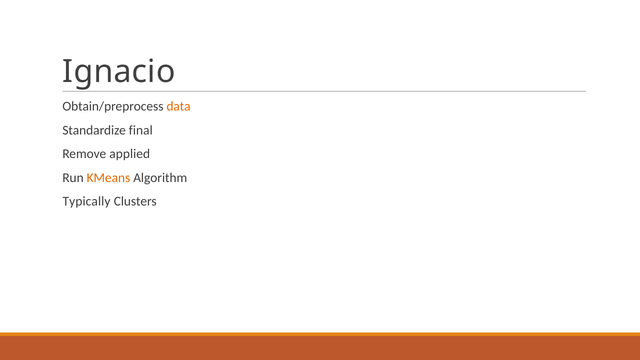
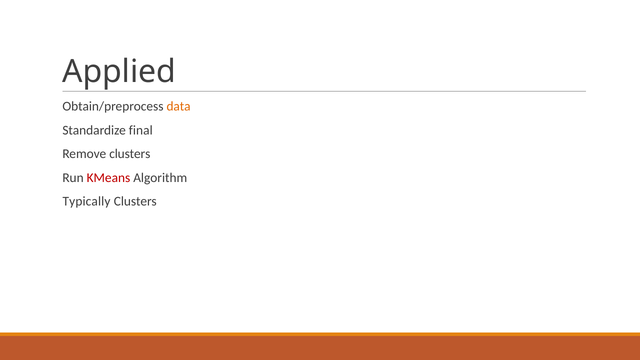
Ignacio: Ignacio -> Applied (119, 72)
Remove applied: applied -> clusters (130, 154)
KMeans colour: orange -> red (108, 178)
